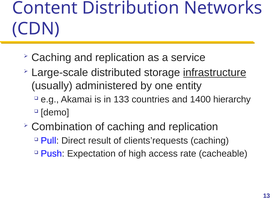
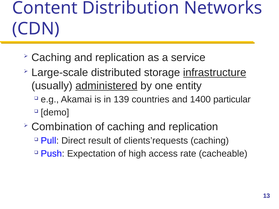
administered underline: none -> present (106, 86)
133: 133 -> 139 (121, 100)
hierarchy: hierarchy -> particular (232, 100)
